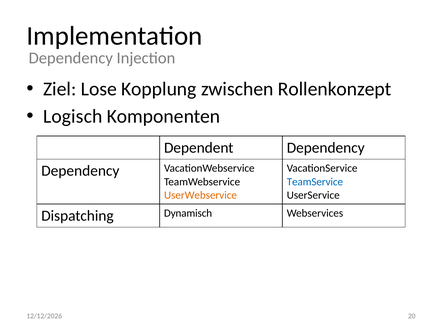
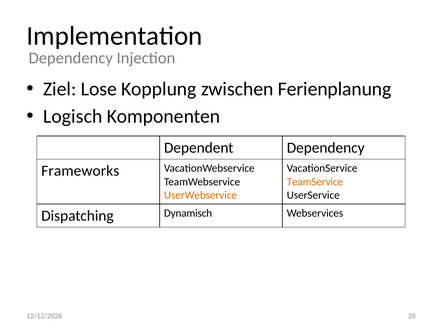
Rollenkonzept: Rollenkonzept -> Ferienplanung (335, 89)
Dependency: Dependency -> Frameworks (80, 171)
TeamService colour: blue -> orange (315, 182)
